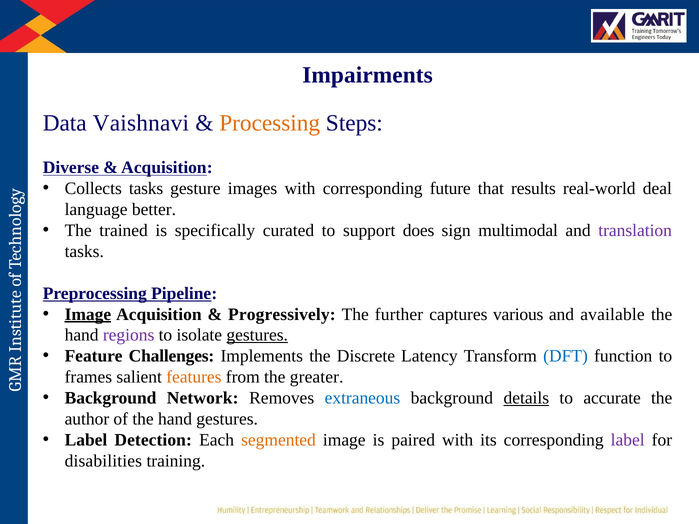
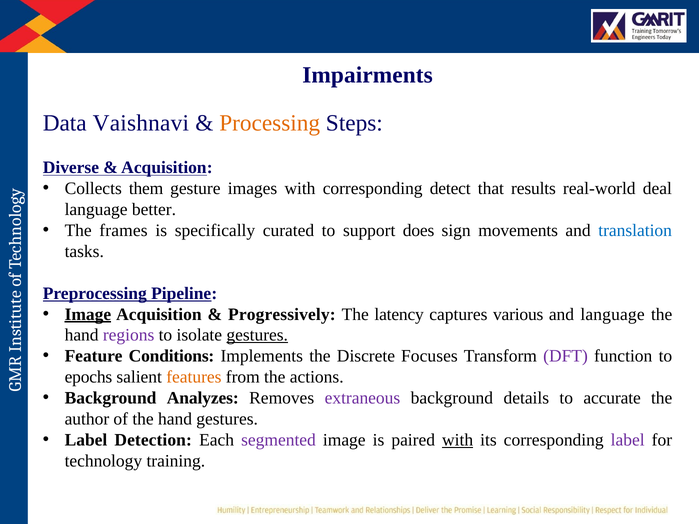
Collects tasks: tasks -> them (146, 189)
future: future -> detect (450, 189)
trained: trained -> frames (124, 231)
multimodal: multimodal -> movements (518, 231)
translation colour: purple -> blue (635, 231)
further: further -> latency (399, 314)
and available: available -> language (612, 314)
Challenges: Challenges -> Conditions (172, 356)
Latency: Latency -> Focuses (429, 356)
DFT colour: blue -> purple (566, 356)
frames: frames -> epochs (88, 377)
greater: greater -> actions (317, 377)
Network: Network -> Analyzes (203, 398)
extraneous colour: blue -> purple (362, 398)
details underline: present -> none (526, 398)
segmented colour: orange -> purple (278, 440)
with underline: none -> present (458, 440)
disabilities: disabilities -> technology (103, 461)
